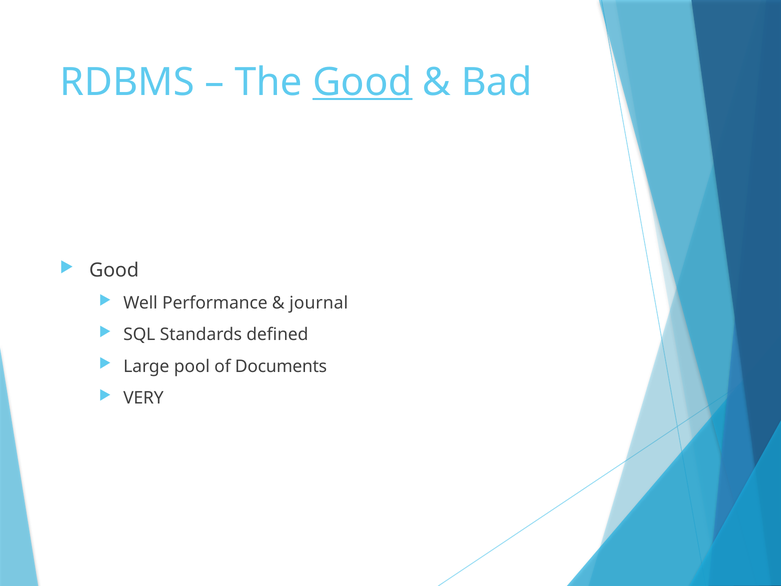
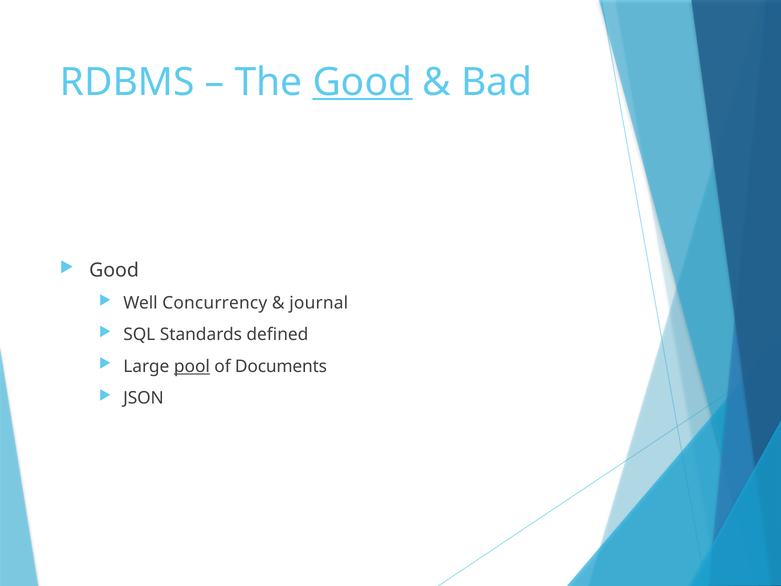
Performance: Performance -> Concurrency (215, 303)
pool underline: none -> present (192, 366)
VERY: VERY -> JSON (143, 398)
